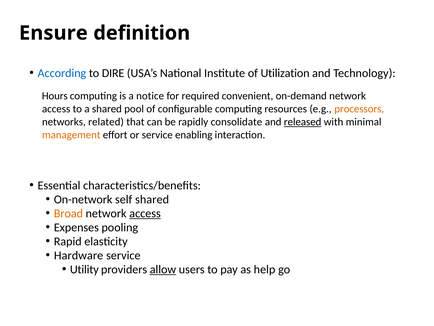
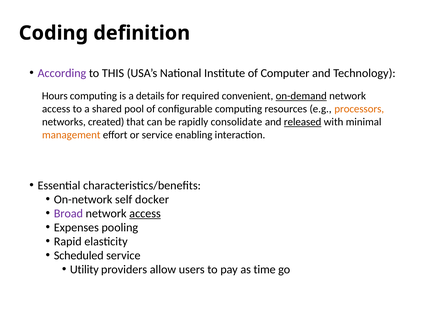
Ensure: Ensure -> Coding (53, 33)
According colour: blue -> purple (62, 73)
DIRE: DIRE -> THIS (113, 73)
Utilization: Utilization -> Computer (285, 73)
notice: notice -> details (150, 96)
on-demand underline: none -> present (301, 96)
related: related -> created (106, 122)
self shared: shared -> docker (152, 199)
Broad colour: orange -> purple (68, 213)
Hardware: Hardware -> Scheduled (79, 255)
allow underline: present -> none (163, 269)
help: help -> time (265, 269)
